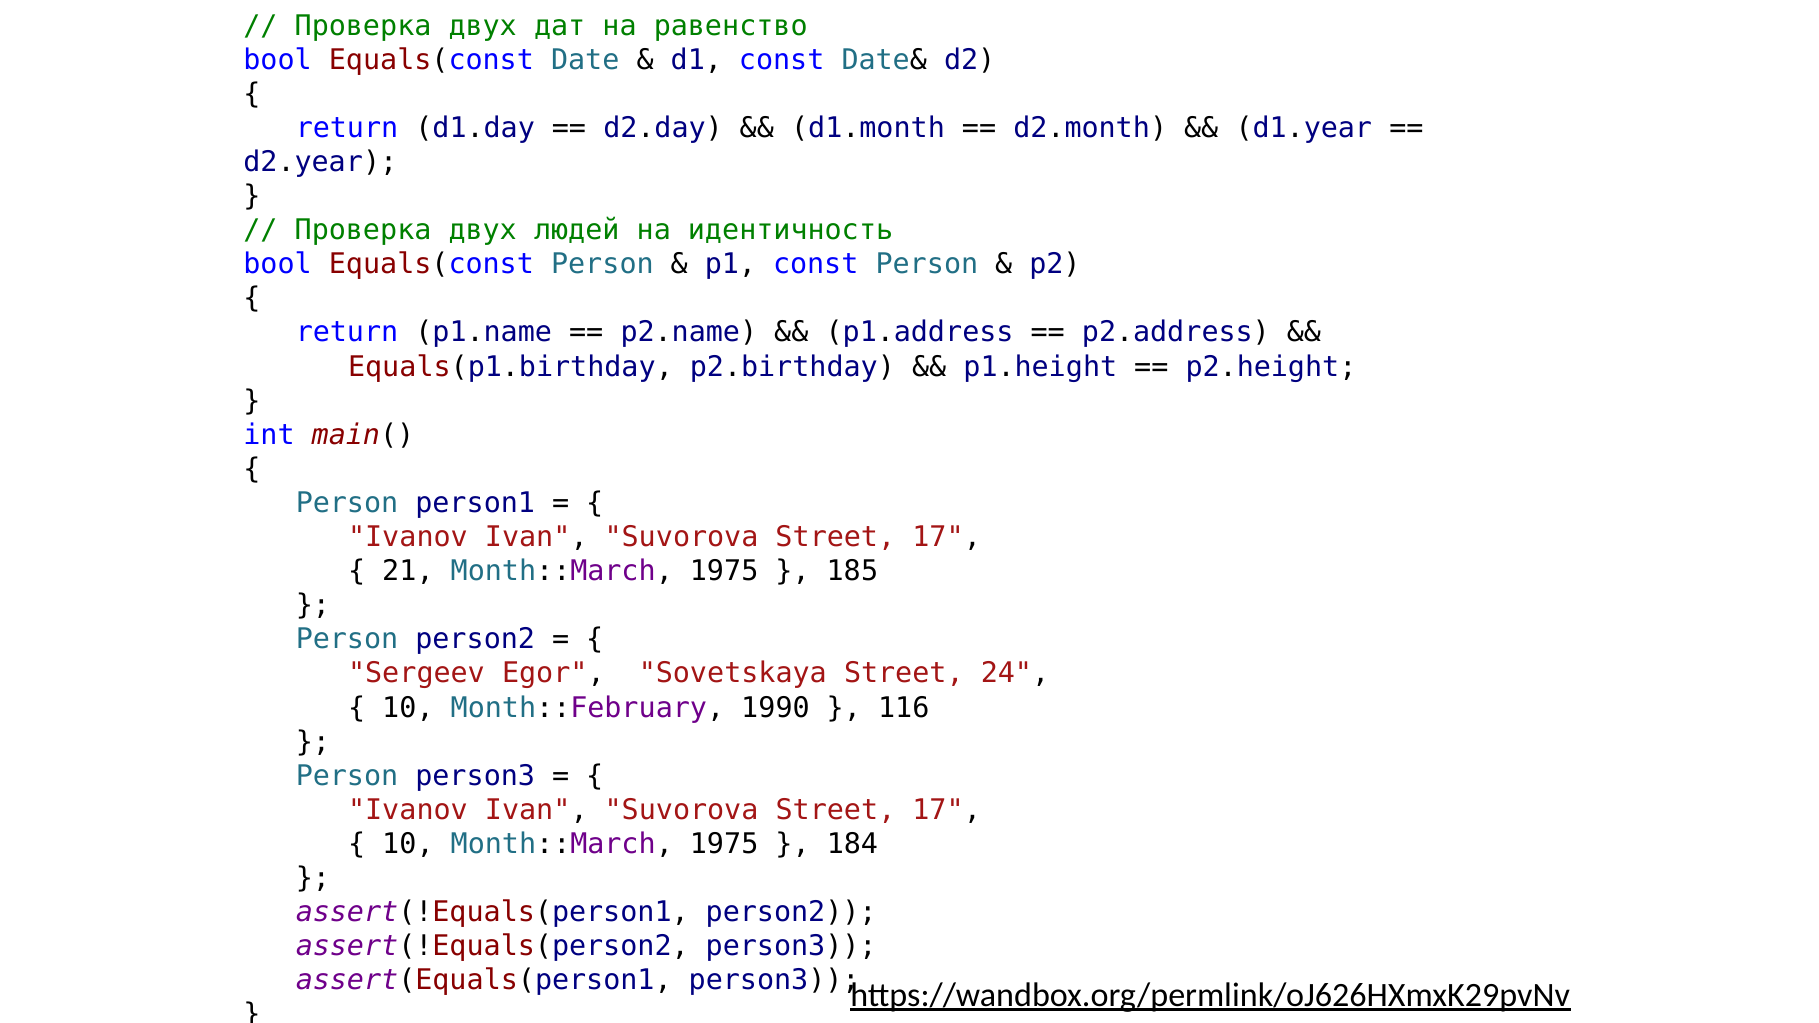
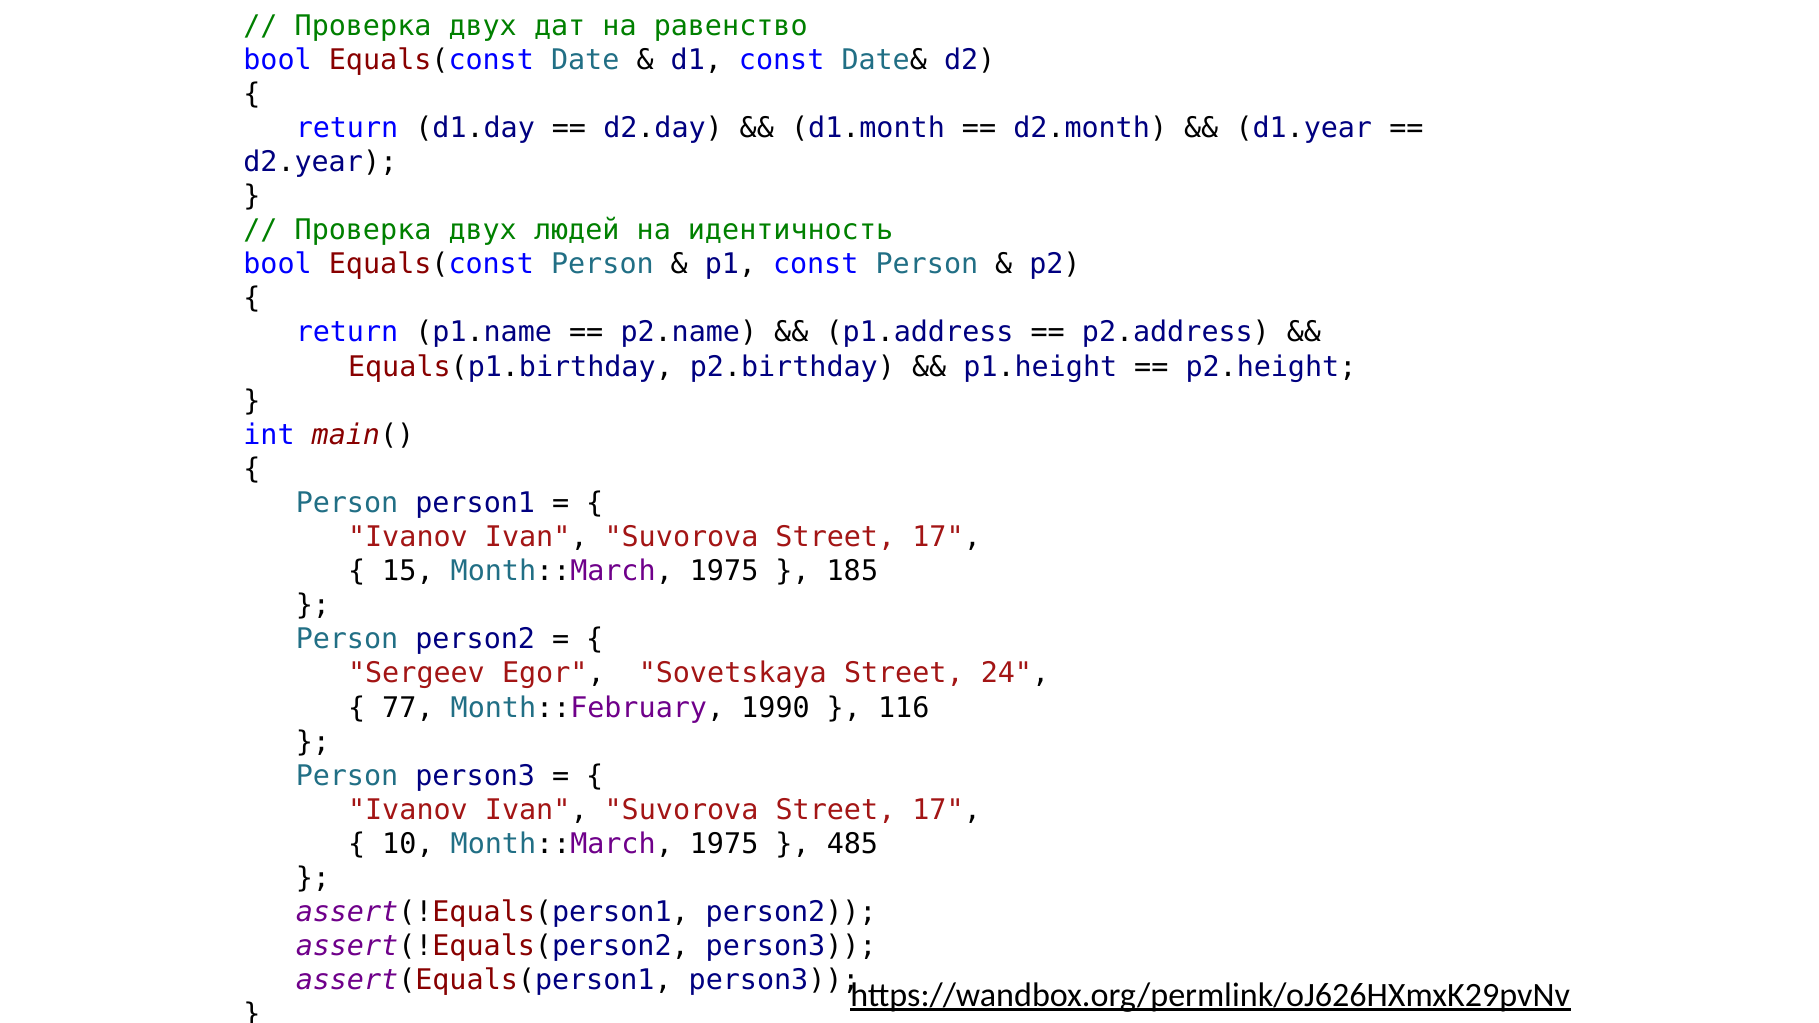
21: 21 -> 15 (408, 571)
10: 10 -> 77 (408, 708)
184: 184 -> 485 (852, 844)
